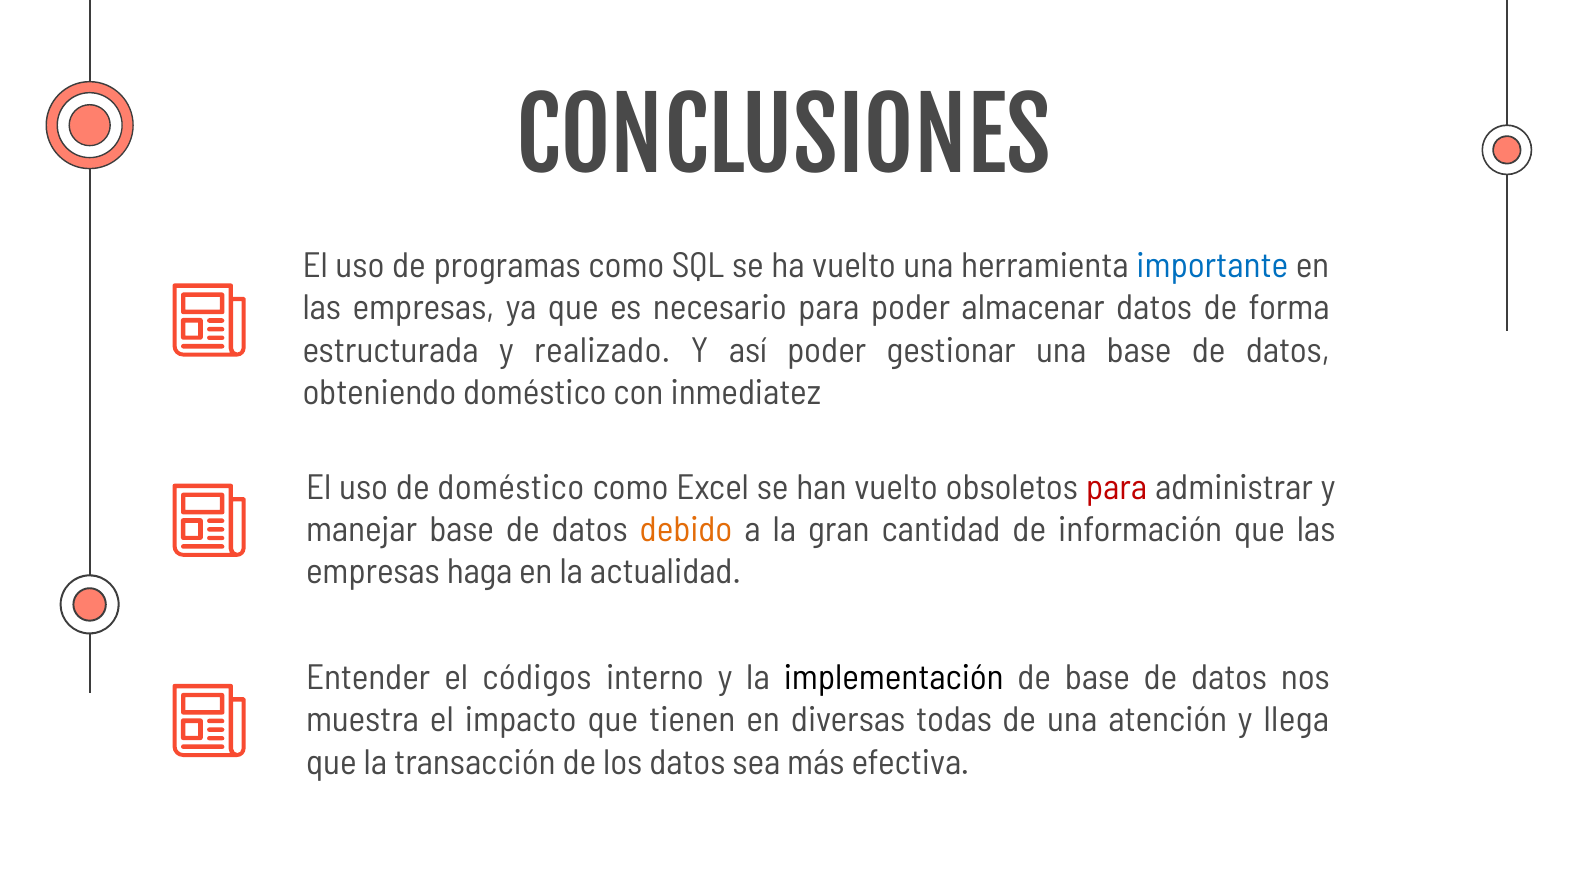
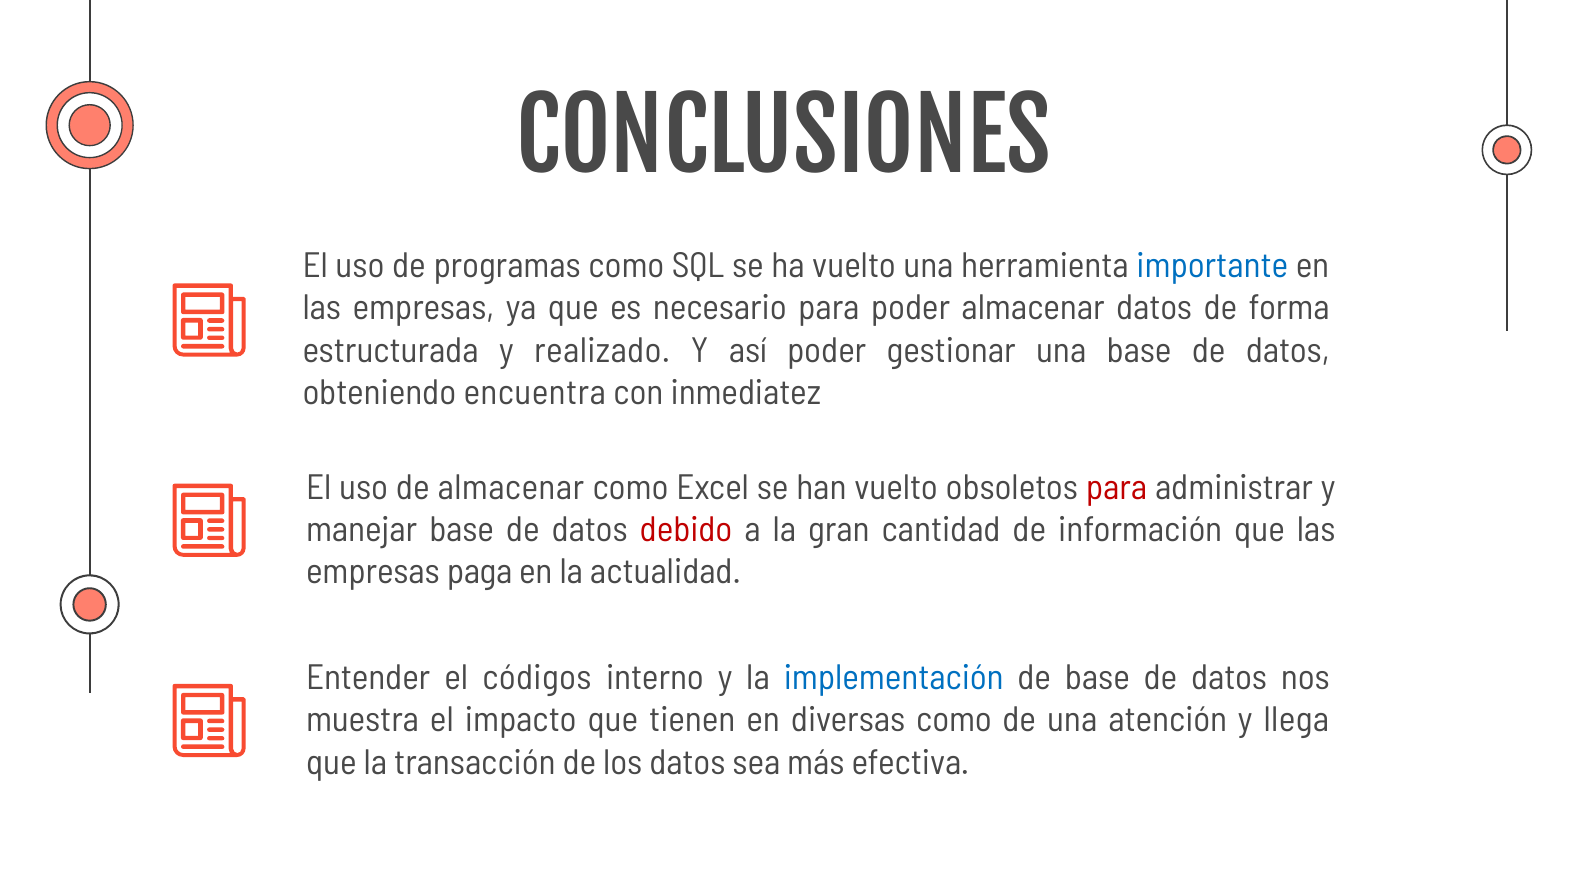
obteniendo doméstico: doméstico -> encuentra (535, 393)
de doméstico: doméstico -> almacenar (511, 487)
debido colour: orange -> red (686, 530)
haga: haga -> paga (480, 572)
implementación colour: black -> blue (894, 677)
diversas todas: todas -> como (954, 720)
